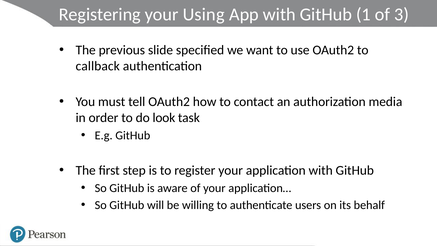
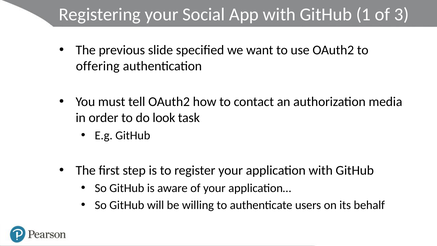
Using: Using -> Social (204, 15)
callback: callback -> offering (98, 66)
